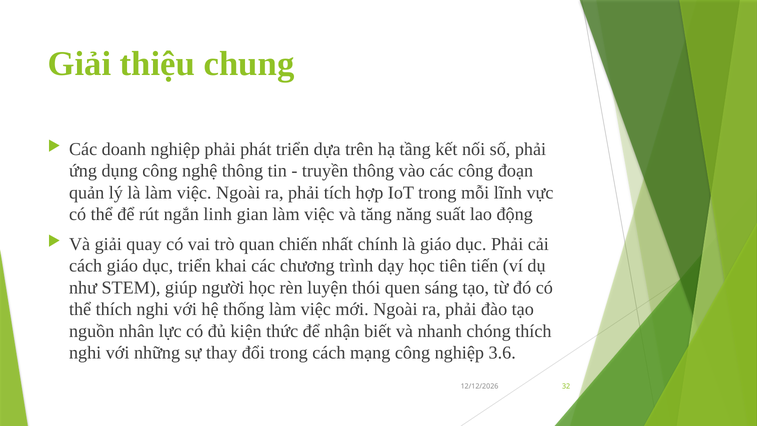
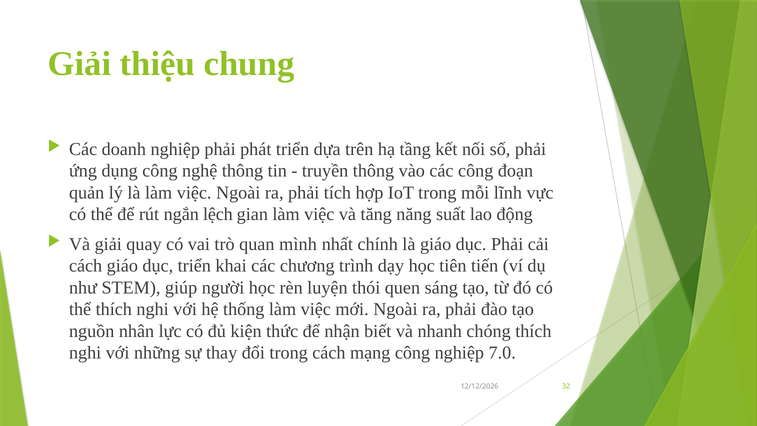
linh: linh -> lệch (218, 214)
chiến: chiến -> mình (298, 244)
3.6: 3.6 -> 7.0 (502, 353)
